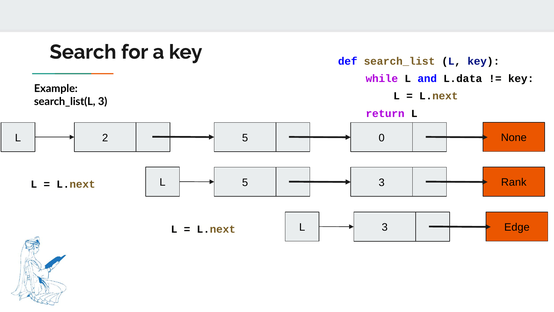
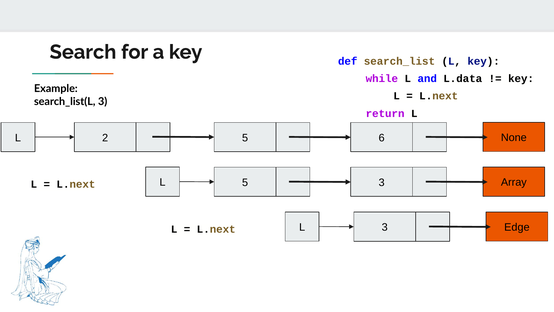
0: 0 -> 6 (382, 138)
Rank: Rank -> Array (514, 182)
